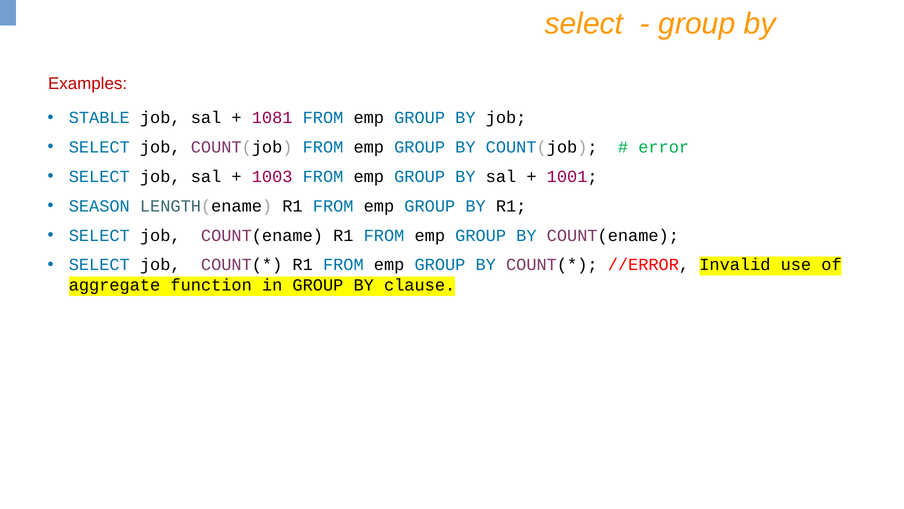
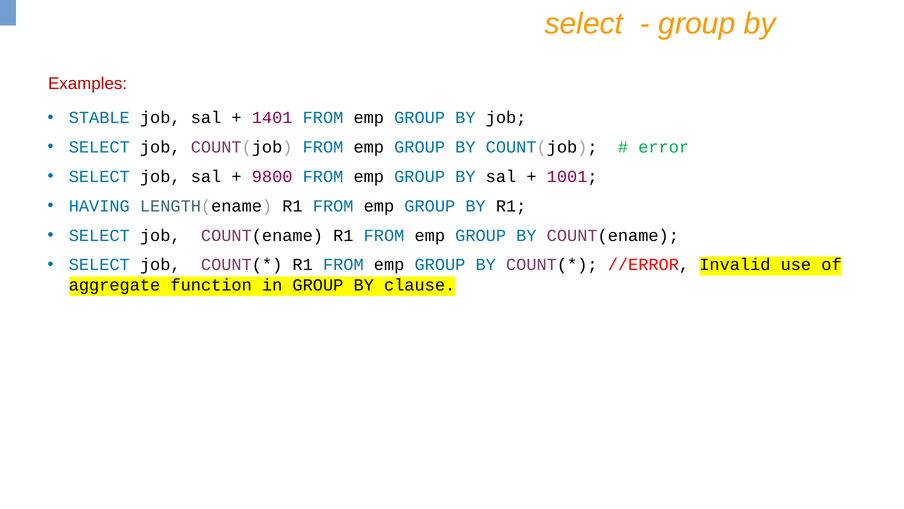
1081: 1081 -> 1401 (272, 118)
1003: 1003 -> 9800 (272, 177)
SEASON: SEASON -> HAVING (99, 206)
